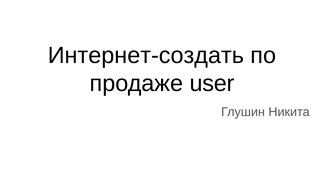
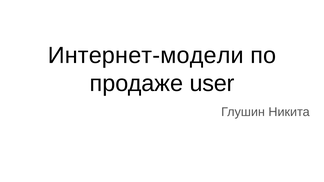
Интернет-создать: Интернет-создать -> Интернет-модели (146, 55)
